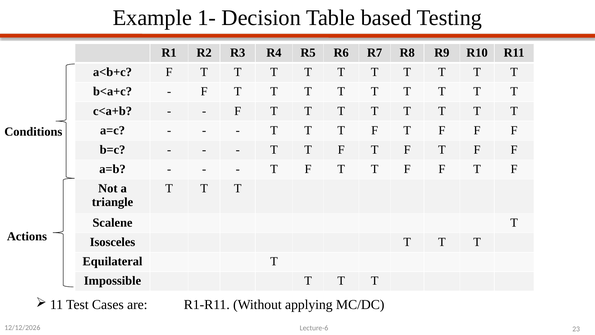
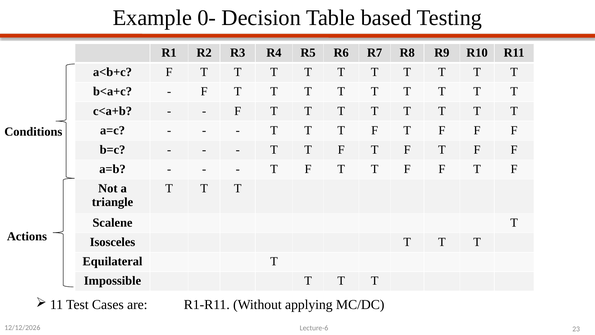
1-: 1- -> 0- (207, 18)
